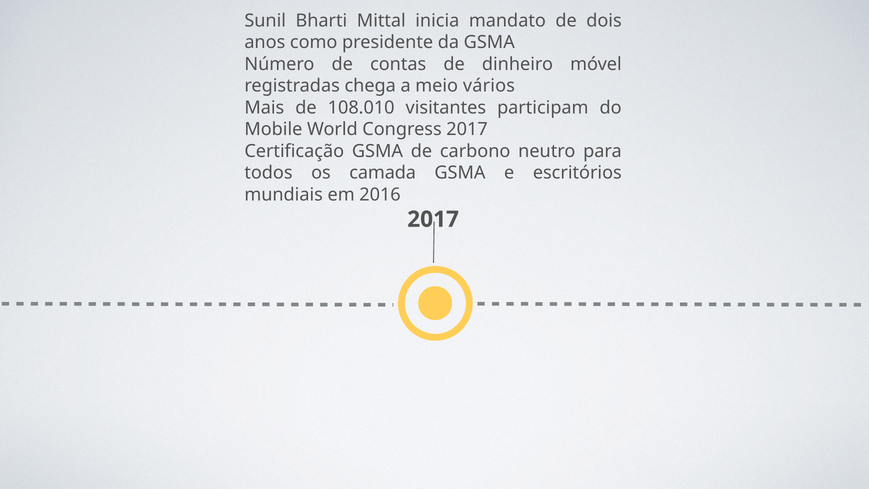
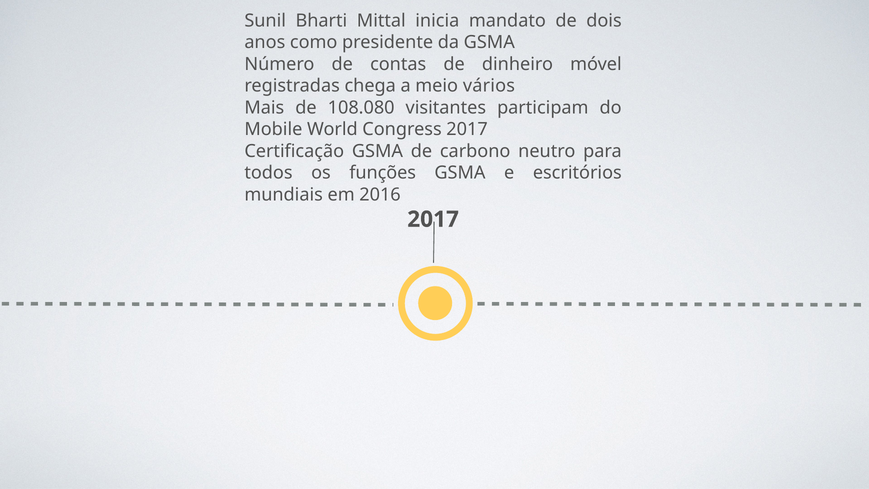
108.010: 108.010 -> 108.080 (361, 108)
camada: camada -> funções (383, 173)
